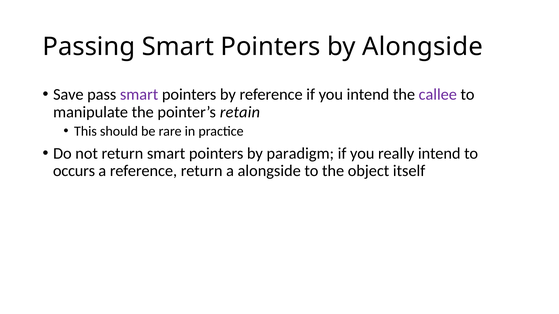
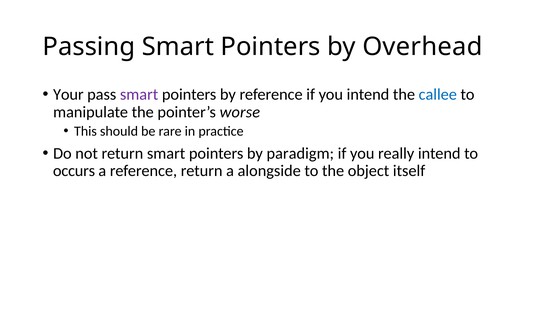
by Alongside: Alongside -> Overhead (422, 47)
Save: Save -> Your (68, 95)
callee colour: purple -> blue (438, 95)
retain: retain -> worse (240, 112)
